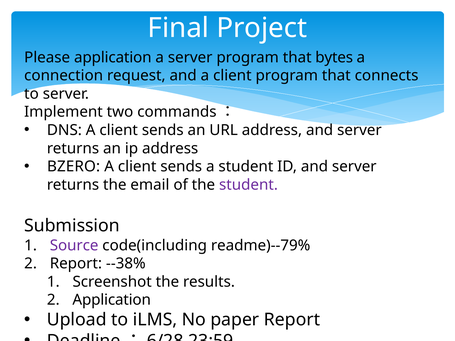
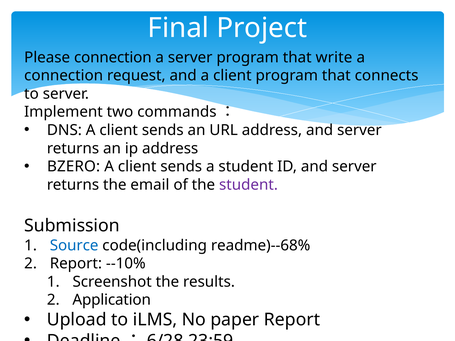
Please application: application -> connection (113, 57)
bytes: bytes -> write (334, 57)
Source colour: purple -> blue (74, 246)
readme)--79%: readme)--79% -> readme)--68% (261, 246)
--38%: --38% -> --10% (126, 264)
